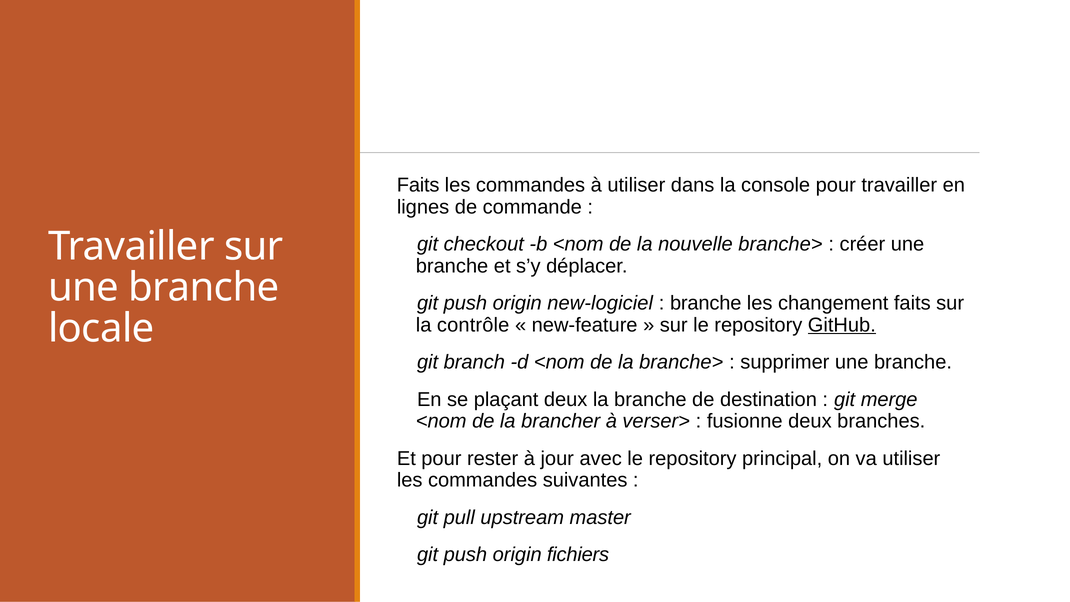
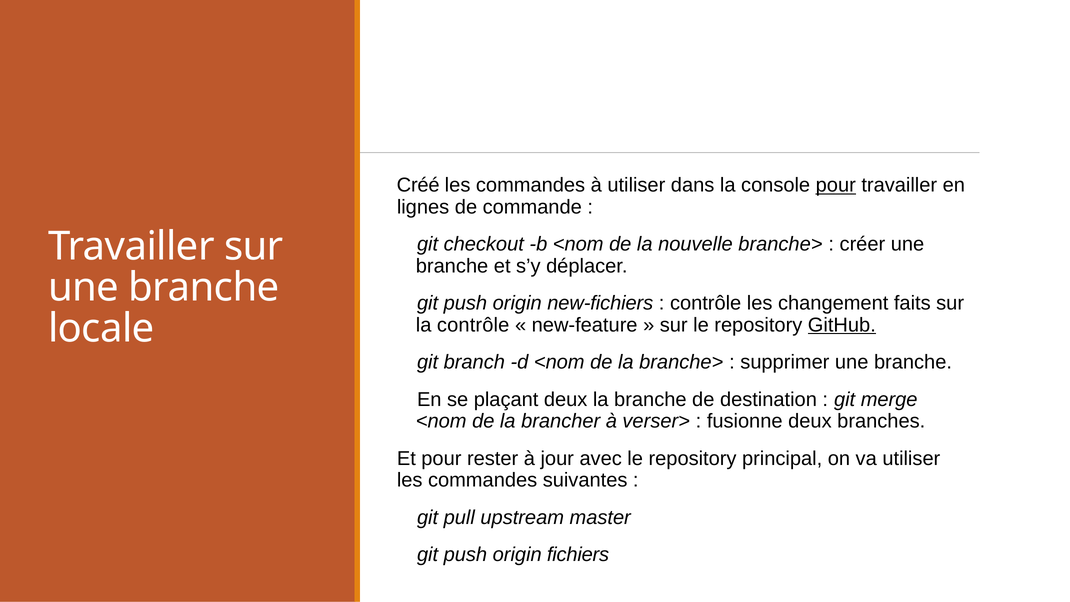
Faits: Faits -> Créé (418, 185)
pour underline: none -> present (836, 185)
new-logiciel: new-logiciel -> new-fichiers (600, 303)
branche: branche -> contrôle (706, 303)
